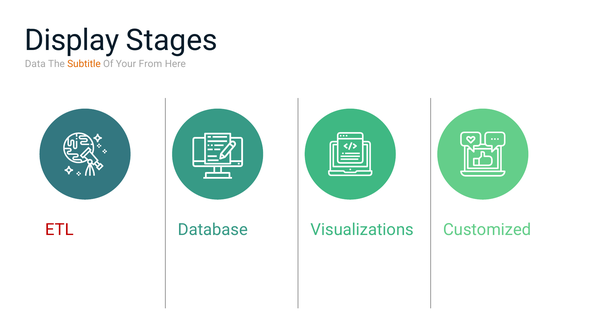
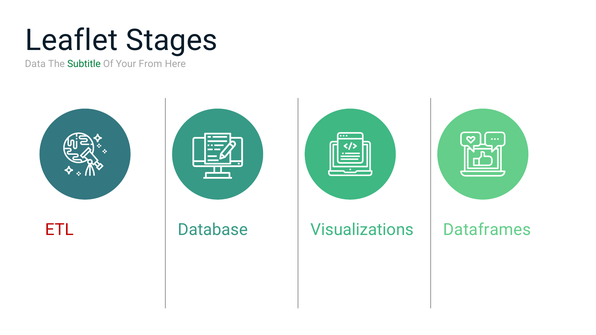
Display: Display -> Leaflet (72, 40)
Subtitle colour: orange -> green (84, 64)
Customized: Customized -> Dataframes (487, 230)
